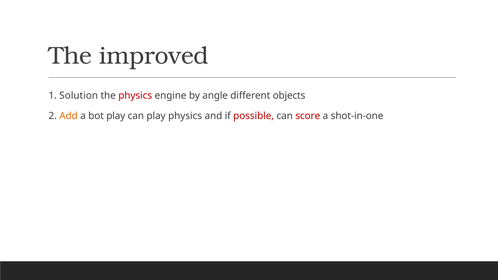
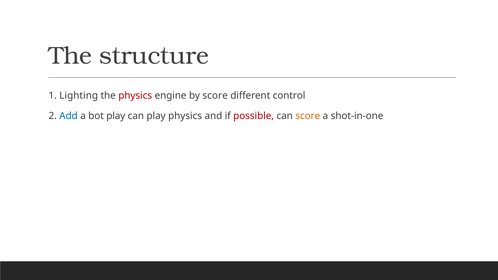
improved: improved -> structure (154, 56)
Solution: Solution -> Lighting (79, 96)
by angle: angle -> score (215, 96)
objects: objects -> control (289, 96)
Add colour: orange -> blue (69, 116)
score colour: red -> orange (308, 116)
